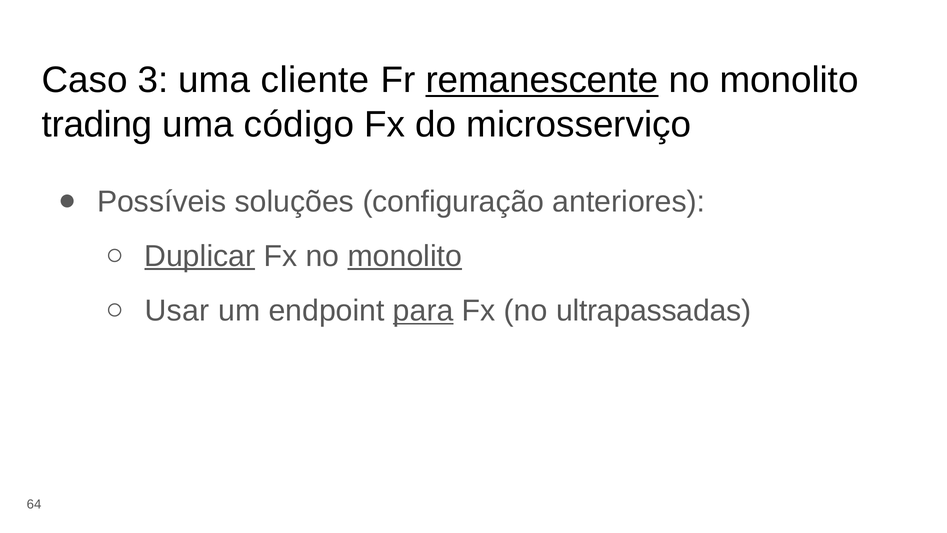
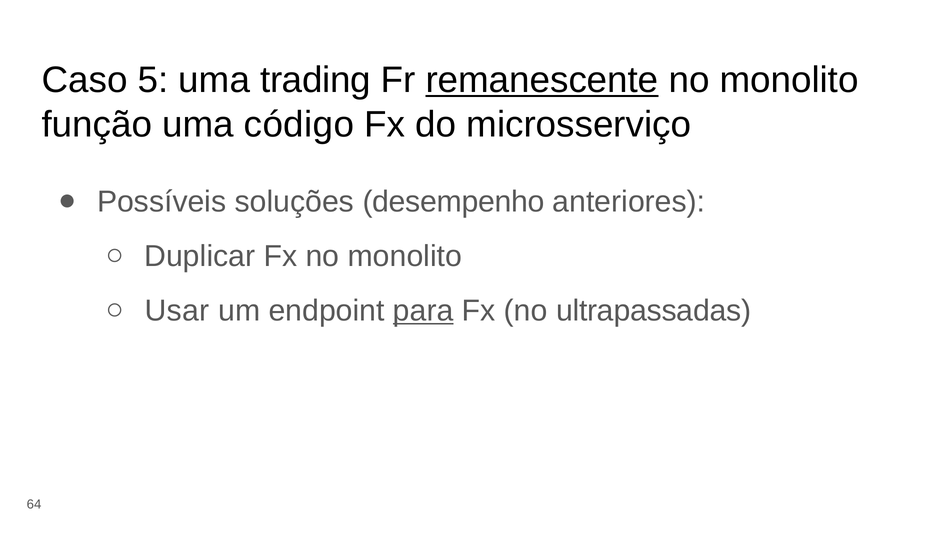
3: 3 -> 5 (153, 80)
cliente: cliente -> trading (315, 80)
trading: trading -> função (97, 124)
configuração: configuração -> desempenho (453, 201)
Duplicar underline: present -> none (200, 256)
monolito underline: present -> none (405, 256)
